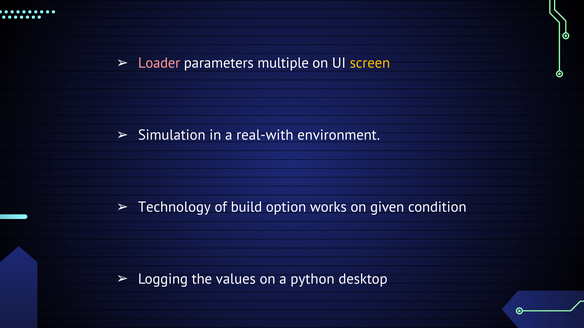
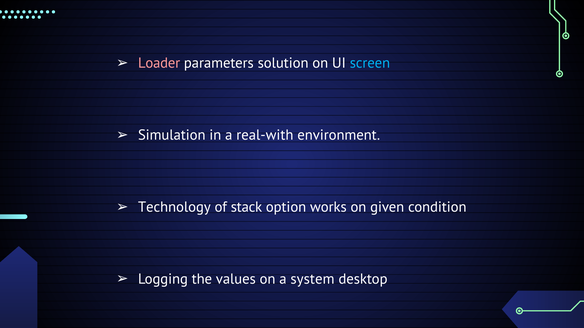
multiple: multiple -> solution (283, 63)
screen colour: yellow -> light blue (370, 63)
build: build -> stack (246, 207)
python: python -> system (312, 279)
